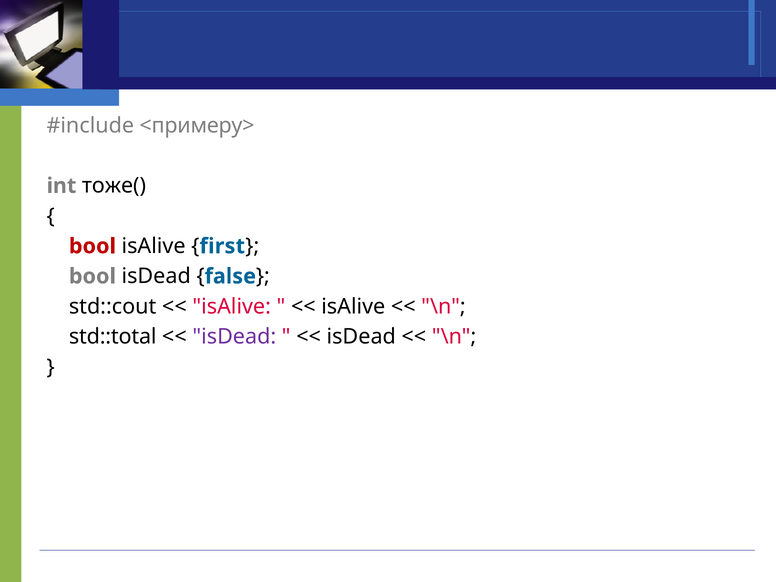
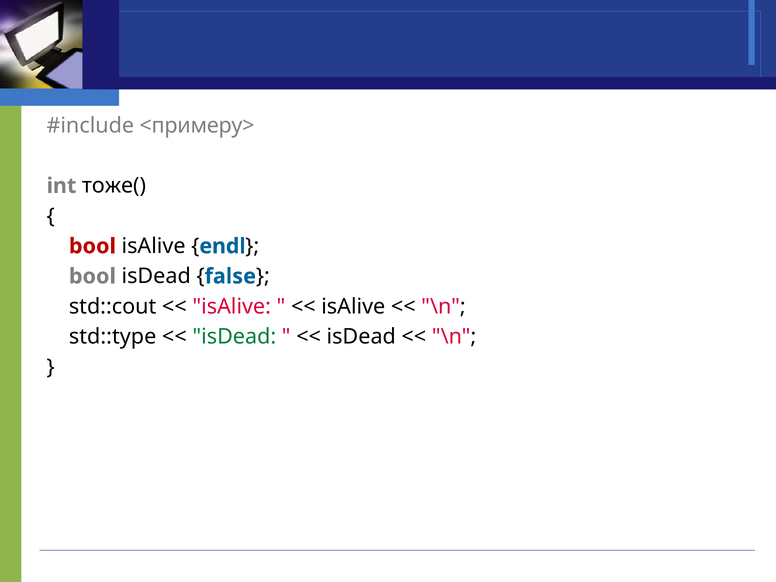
first: first -> endl (222, 246)
std::total: std::total -> std::type (113, 337)
isDead colour: purple -> green (234, 337)
